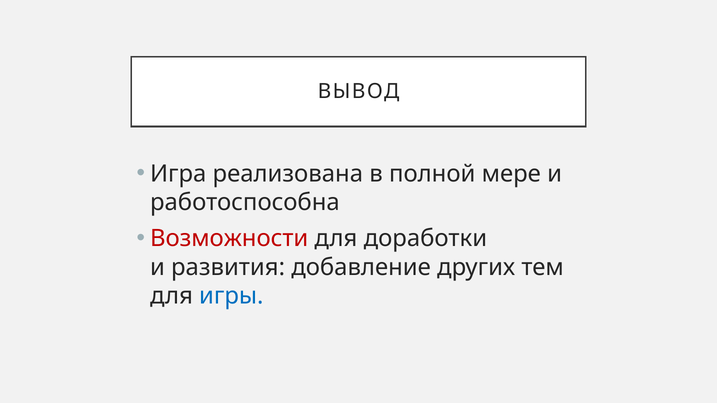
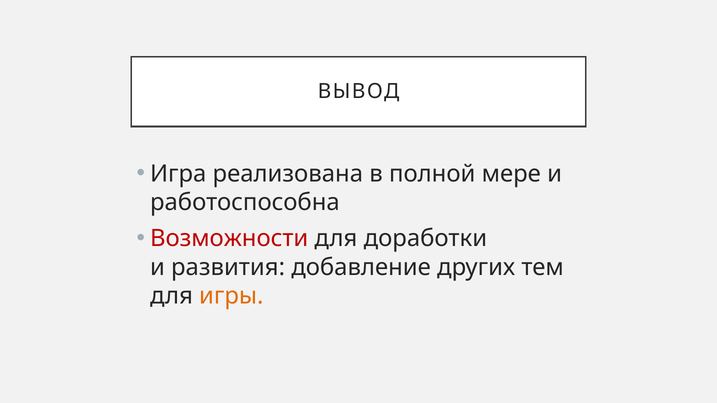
игры colour: blue -> orange (231, 296)
